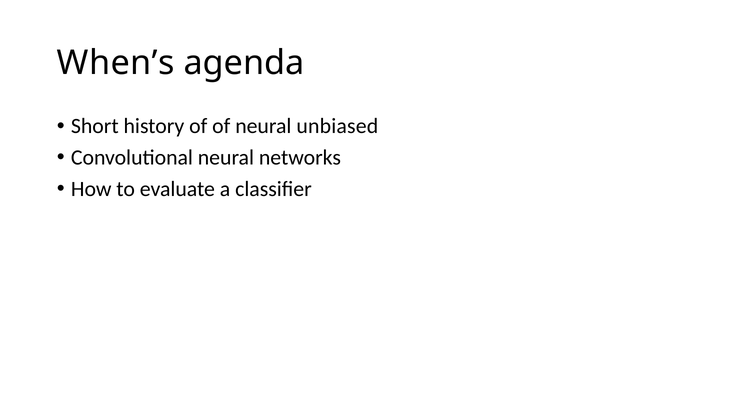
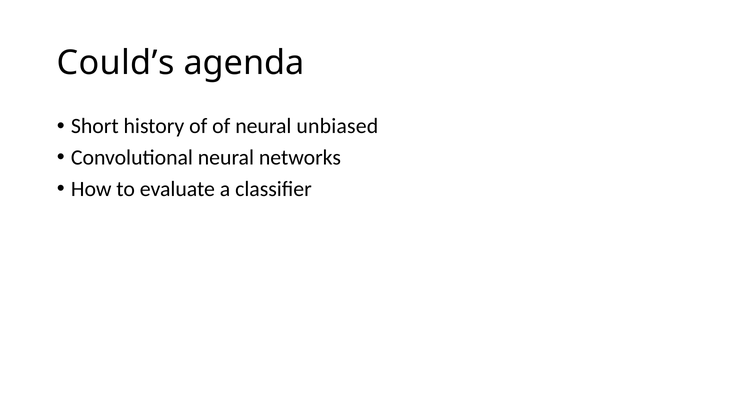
When’s: When’s -> Could’s (116, 63)
